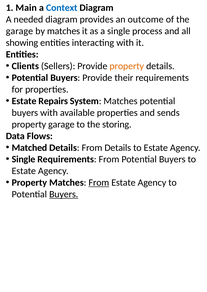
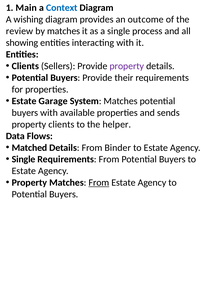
needed: needed -> wishing (28, 19)
garage: garage -> review (20, 31)
property colour: orange -> purple (127, 66)
Repairs: Repairs -> Garage (53, 101)
property garage: garage -> clients (61, 125)
storing: storing -> helper (117, 125)
From Details: Details -> Binder (118, 148)
Buyers underline: present -> none (64, 195)
